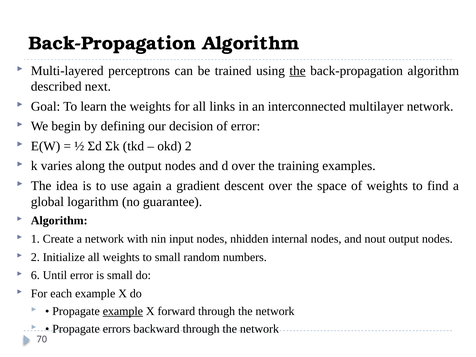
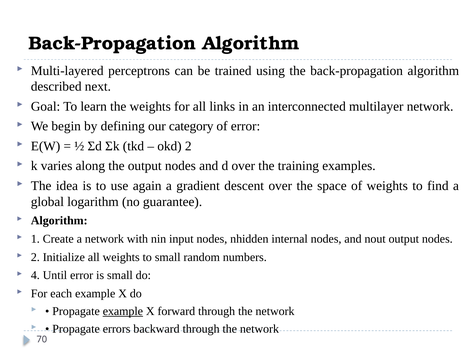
the underline: present -> none (298, 71)
decision: decision -> category (191, 126)
6: 6 -> 4 (35, 275)
